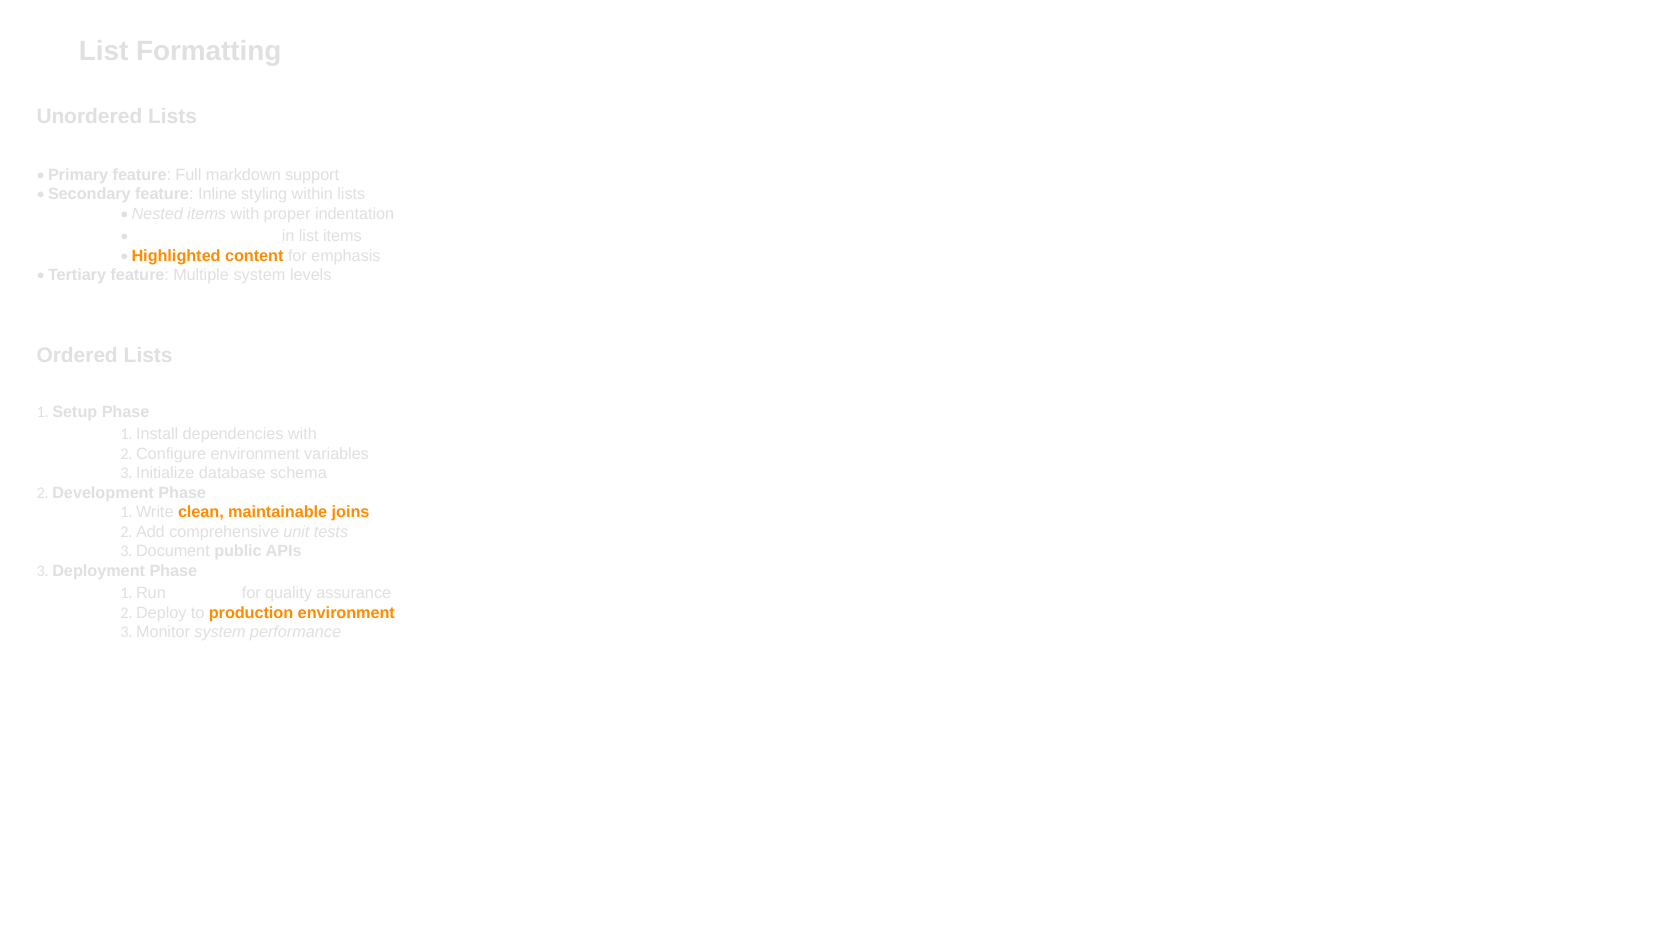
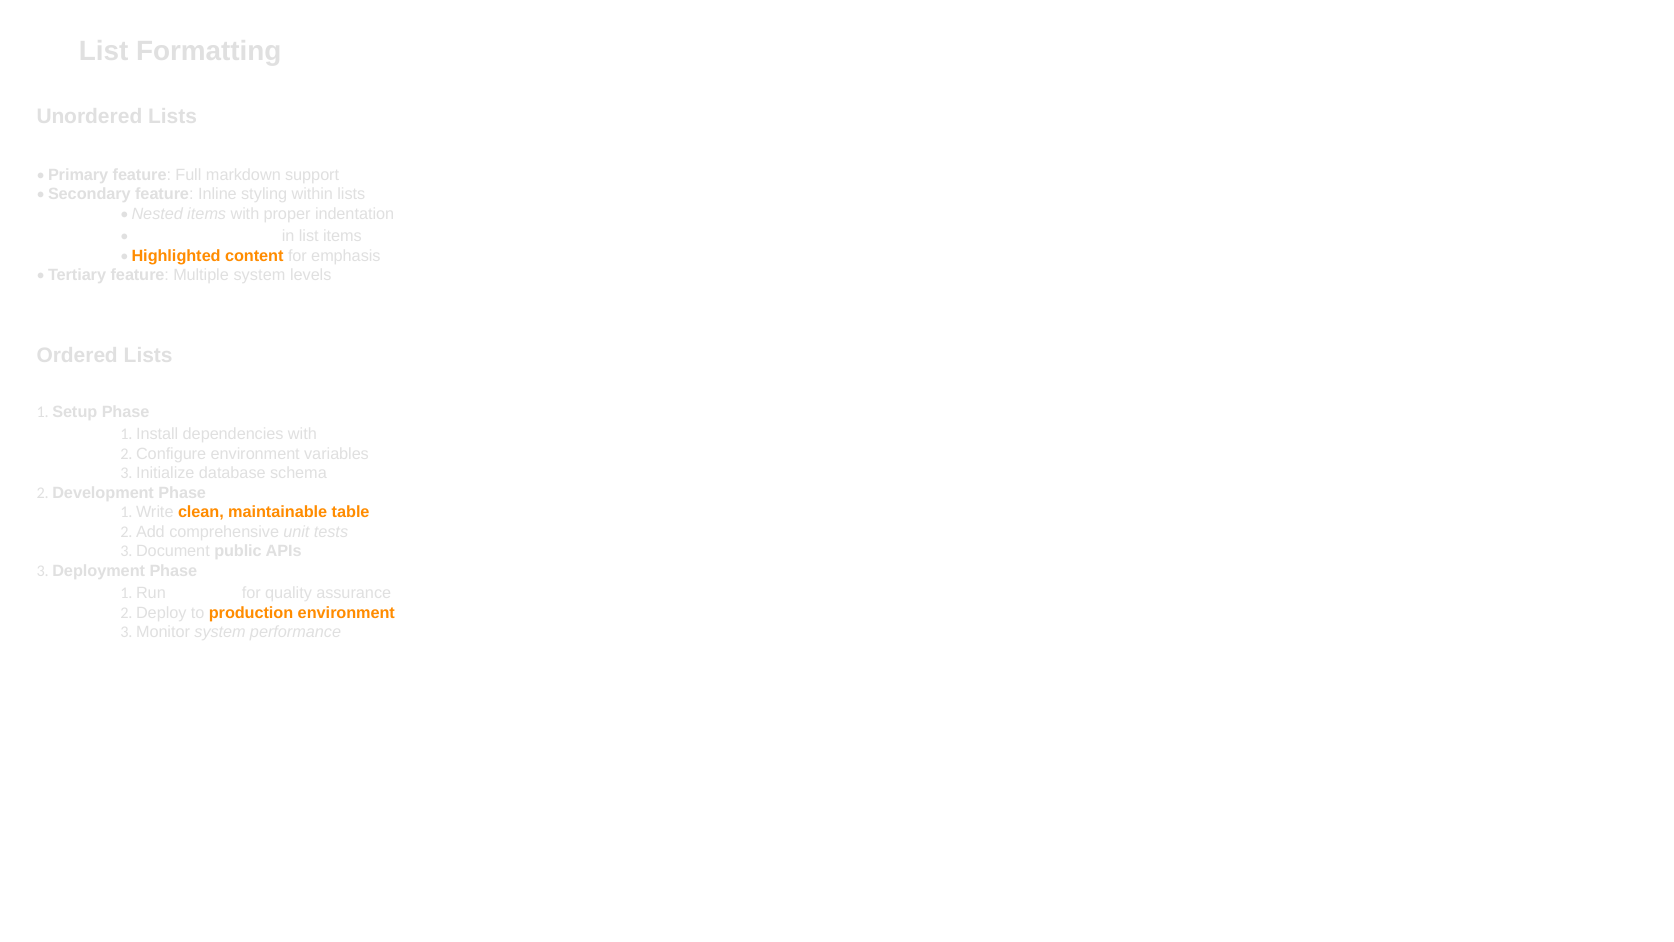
joins: joins -> table (351, 512)
